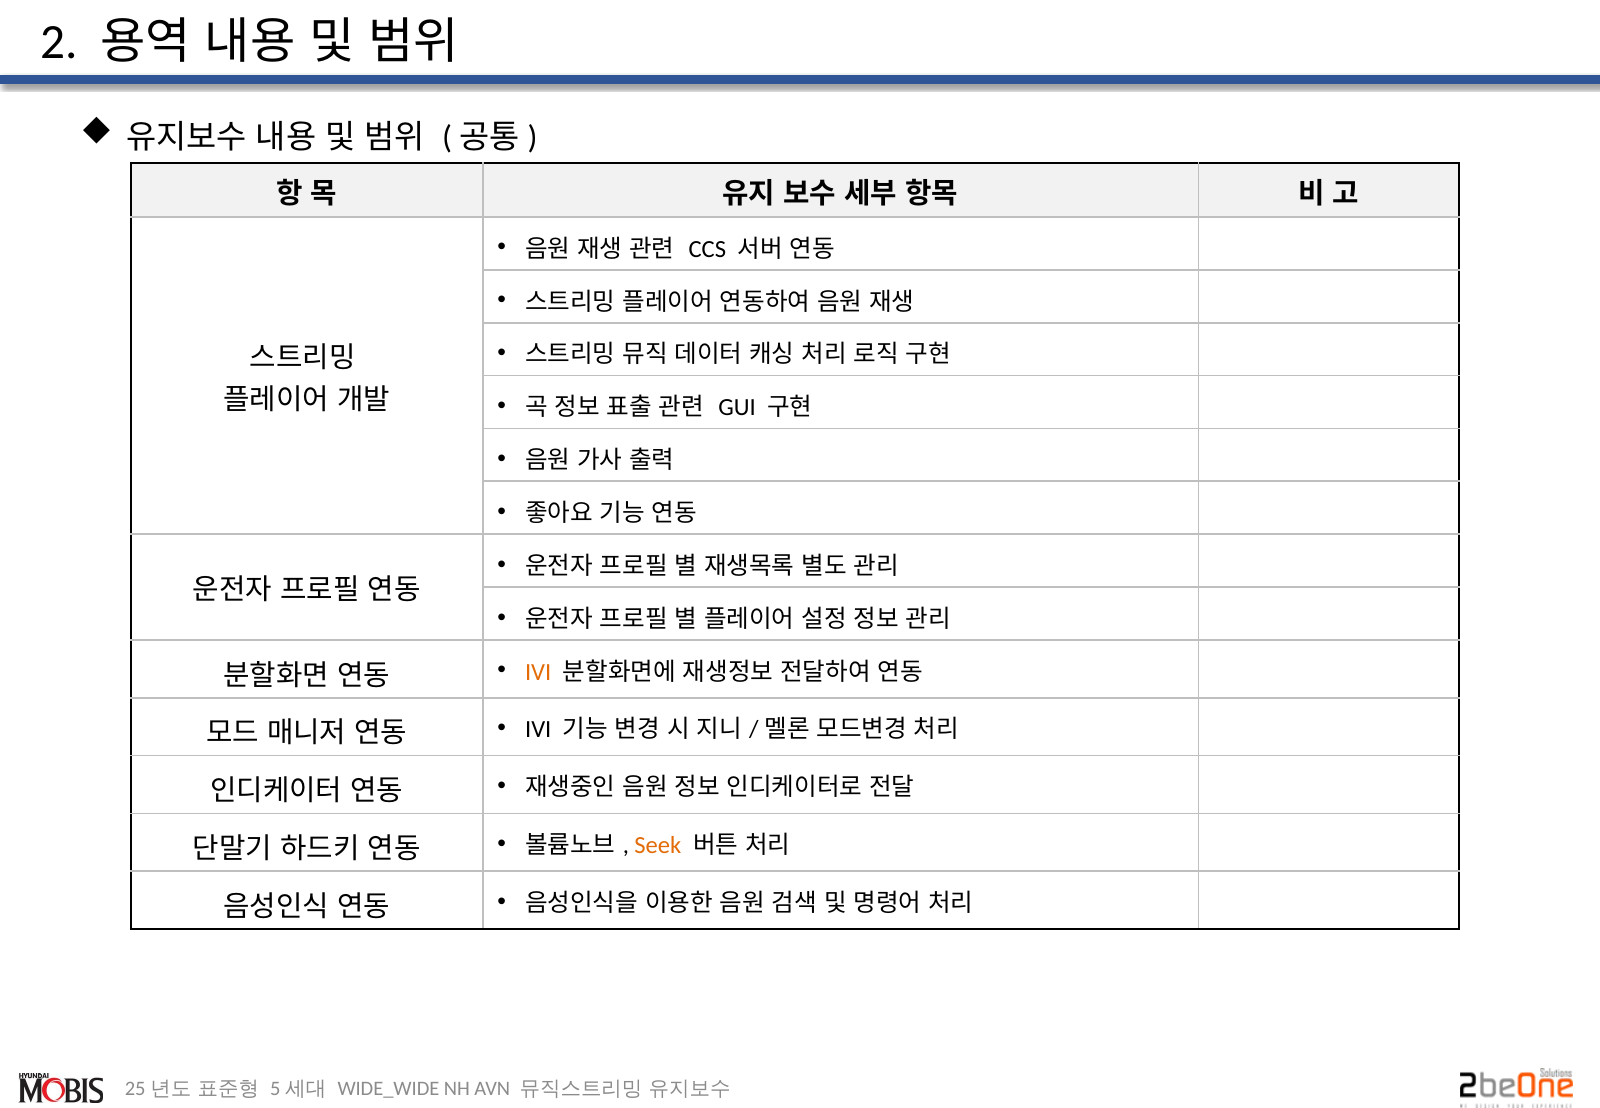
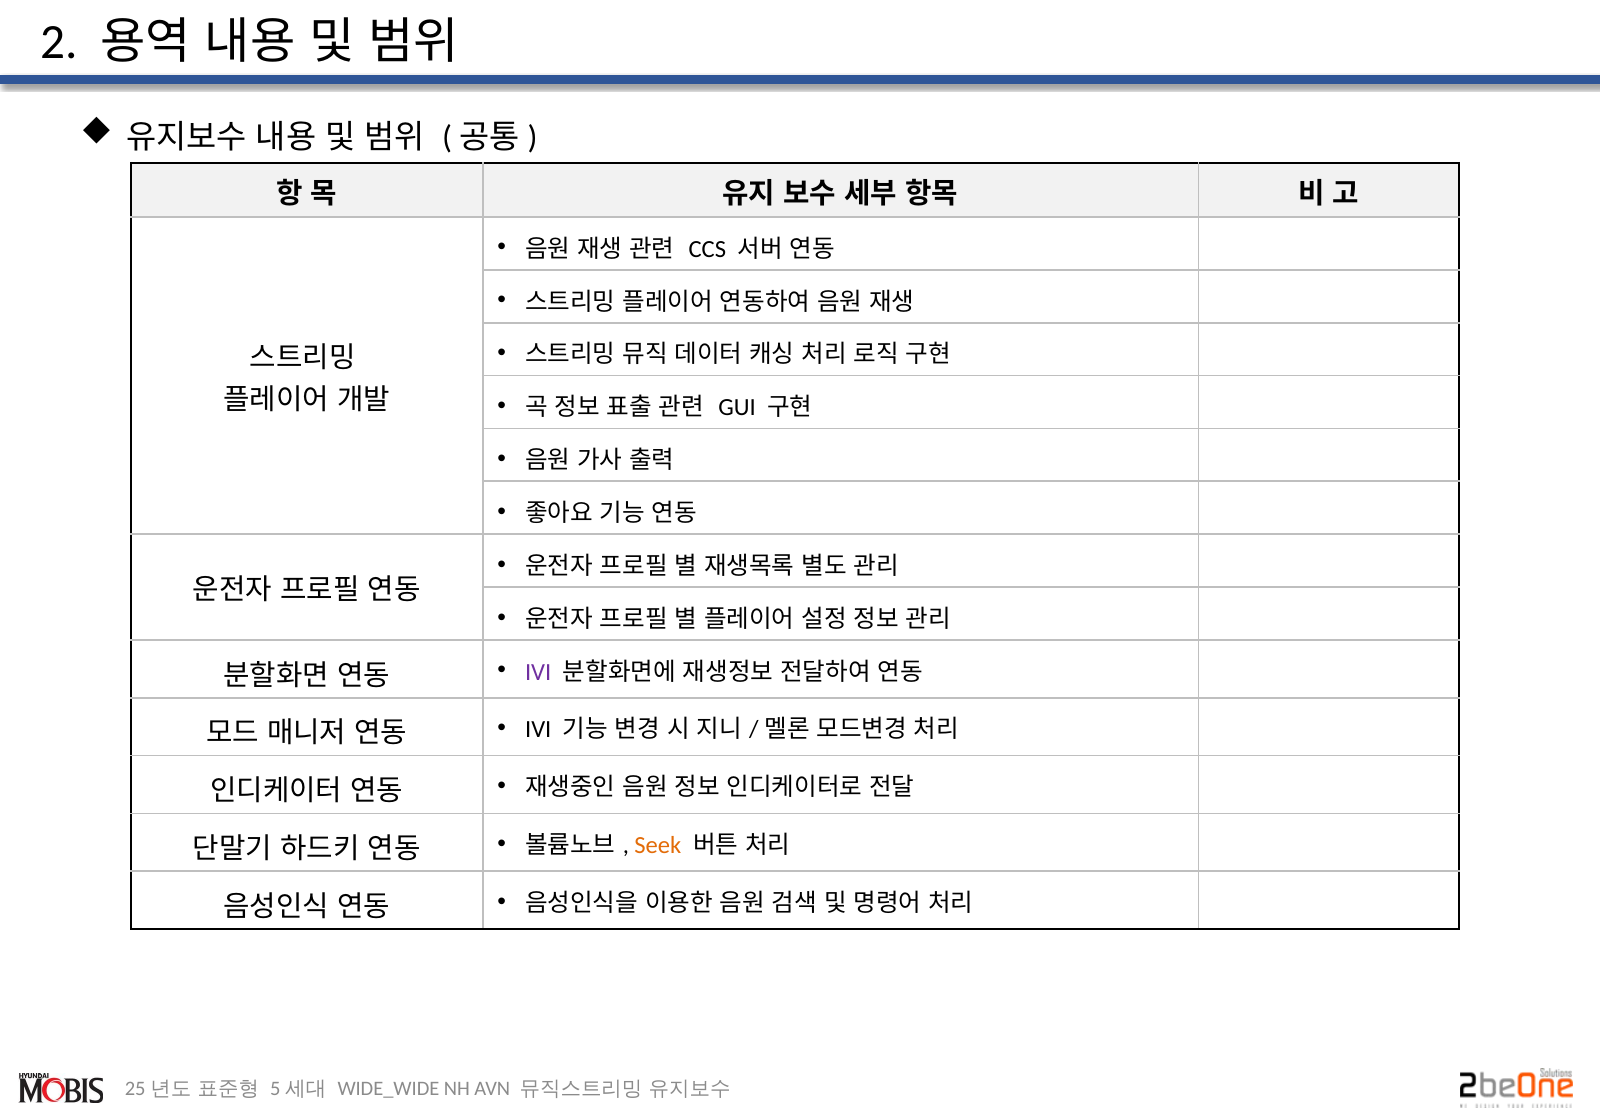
IVI colour: orange -> purple (538, 672)
